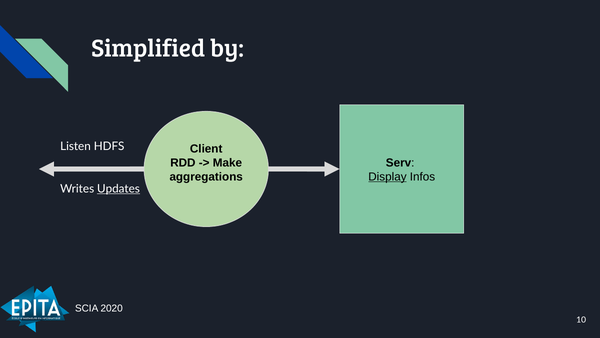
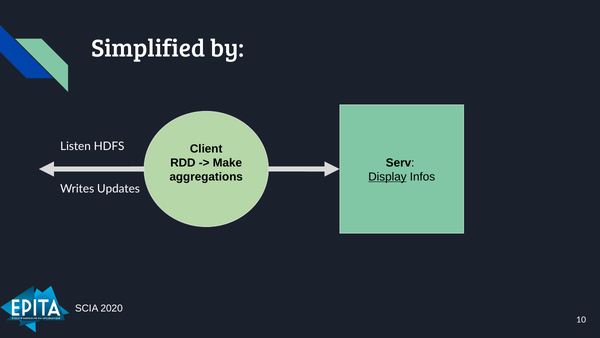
Updates underline: present -> none (118, 188)
